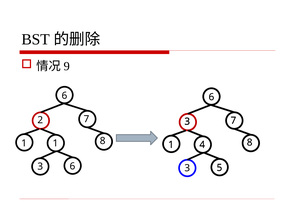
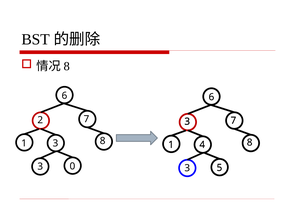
9: 9 -> 8 (67, 66)
1 1: 1 -> 3 (55, 143)
3 6: 6 -> 0 (72, 166)
